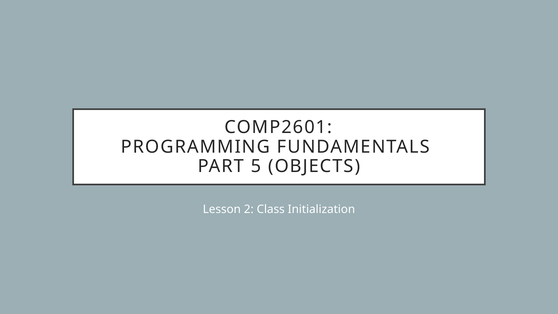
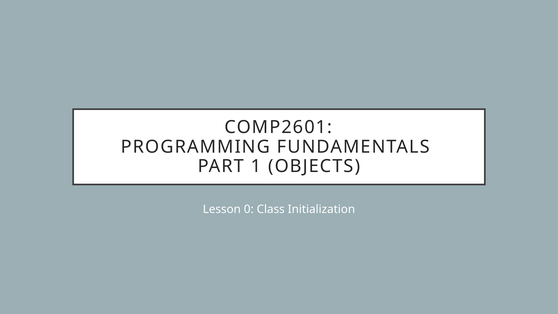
5: 5 -> 1 (256, 166)
2: 2 -> 0 (249, 209)
